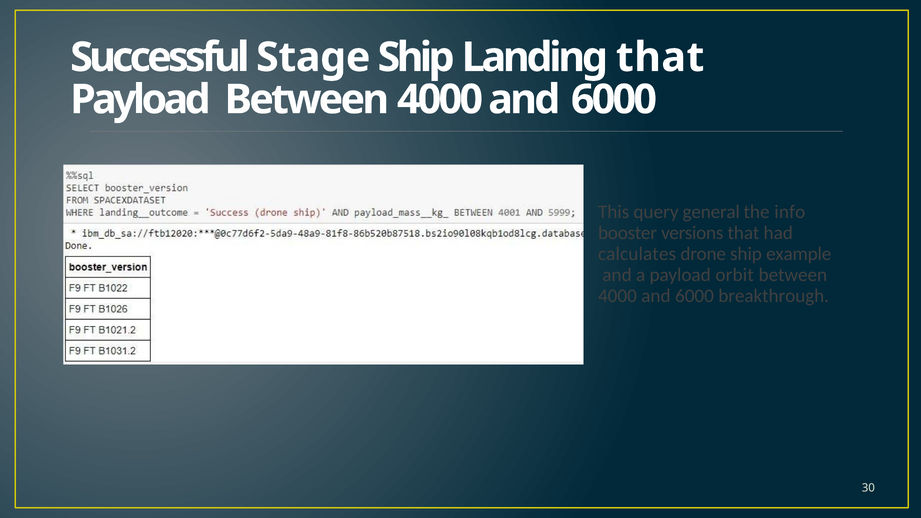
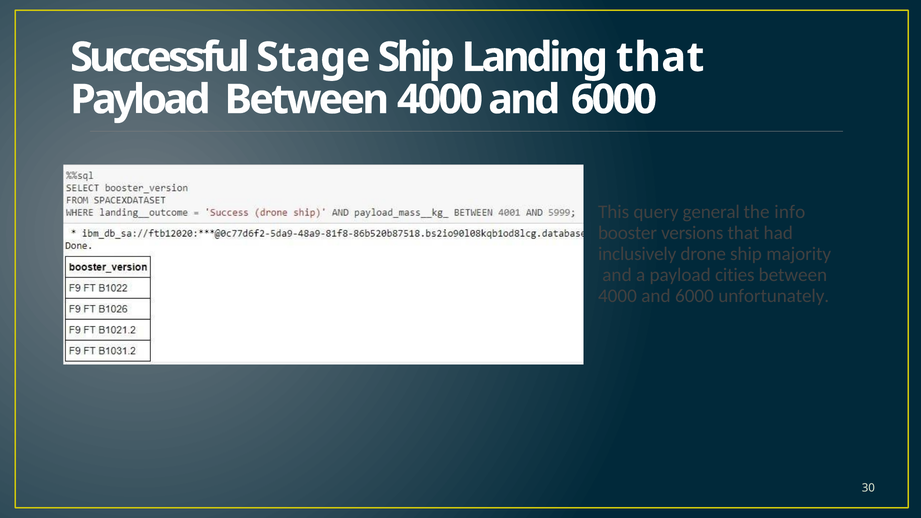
calculates: calculates -> inclusively (637, 254)
example: example -> majority (799, 254)
orbit: orbit -> cities (735, 275)
breakthrough: breakthrough -> unfortunately (774, 296)
